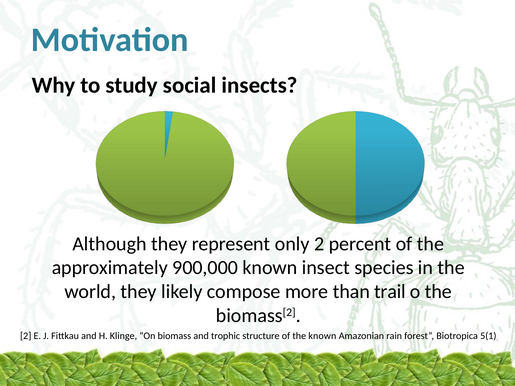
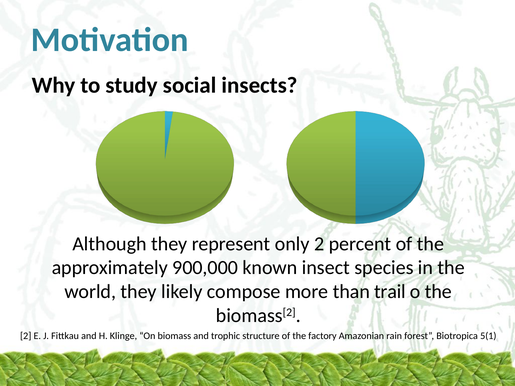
the known: known -> factory (322, 336)
